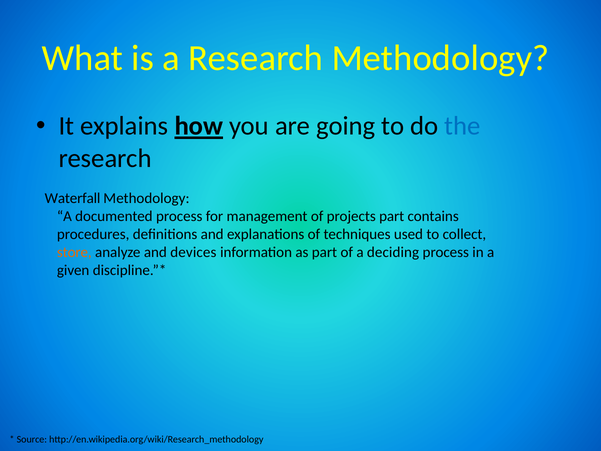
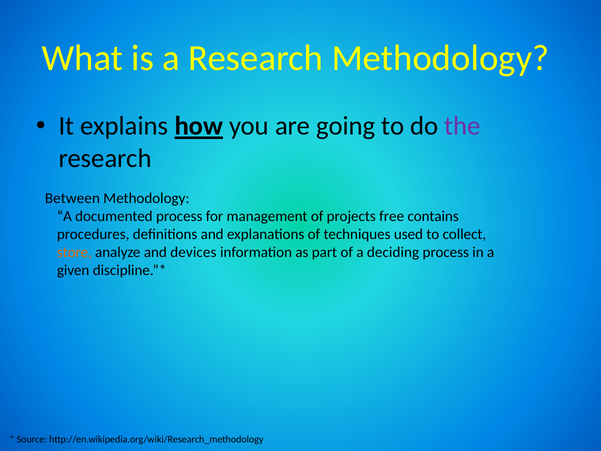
the colour: blue -> purple (462, 126)
Waterfall: Waterfall -> Between (72, 198)
projects part: part -> free (392, 216)
